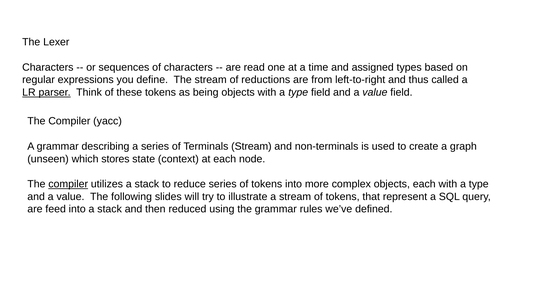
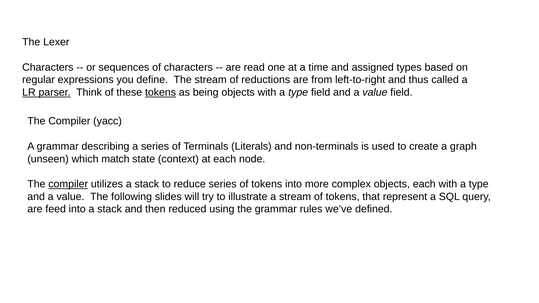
tokens underline: none -> present (161, 92)
Terminals Stream: Stream -> Literals (251, 146)
stores: stores -> match (115, 159)
